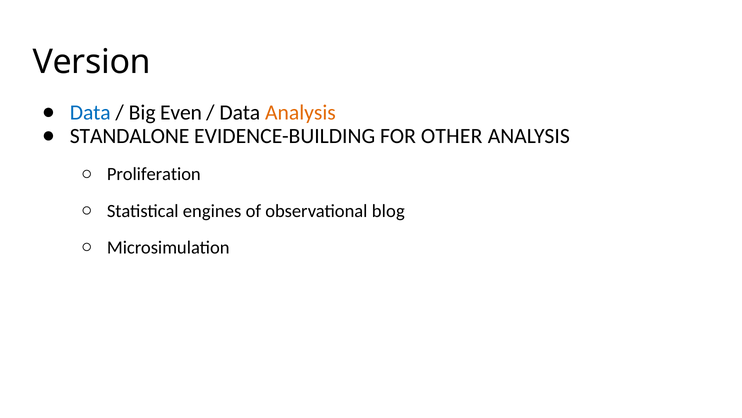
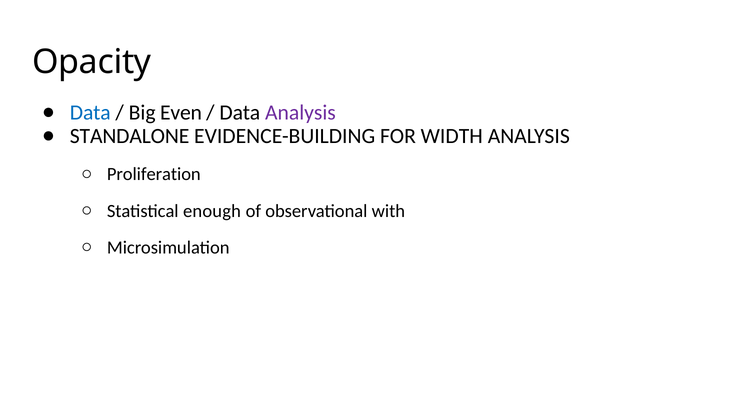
Version: Version -> Opacity (92, 62)
Analysis colour: orange -> purple (300, 112)
OTHER: OTHER -> WIDTH (452, 136)
engines: engines -> enough (212, 211)
blog: blog -> with (388, 211)
